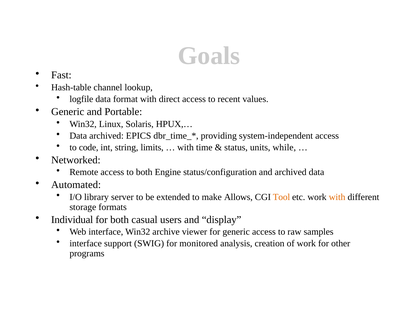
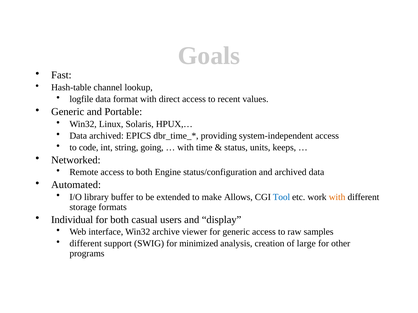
limits: limits -> going (152, 148)
while: while -> keeps (284, 148)
server: server -> buffer (122, 197)
Tool colour: orange -> blue (281, 197)
interface: interface -> different (86, 244)
monitored: monitored -> minimized (199, 244)
of work: work -> large (306, 244)
